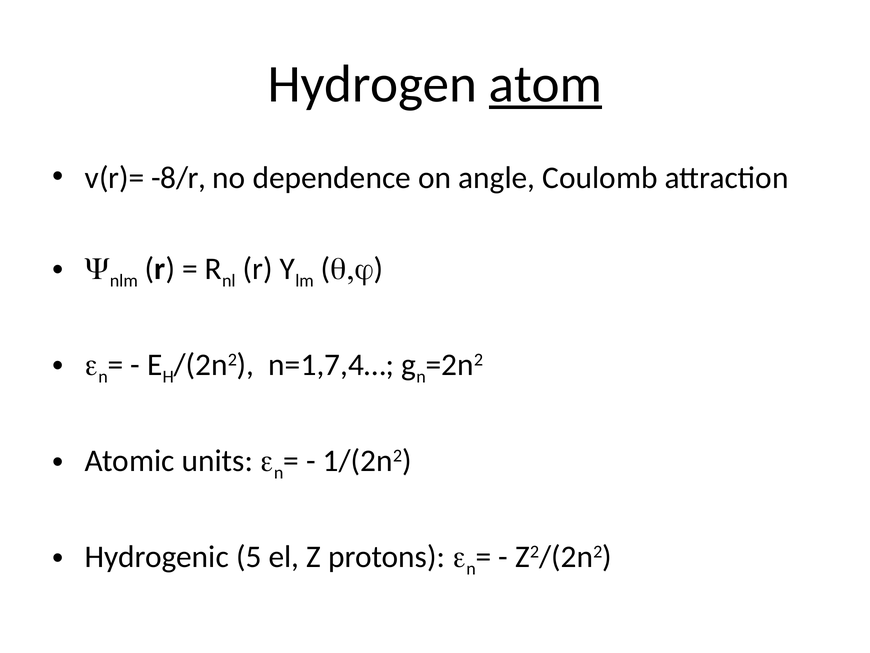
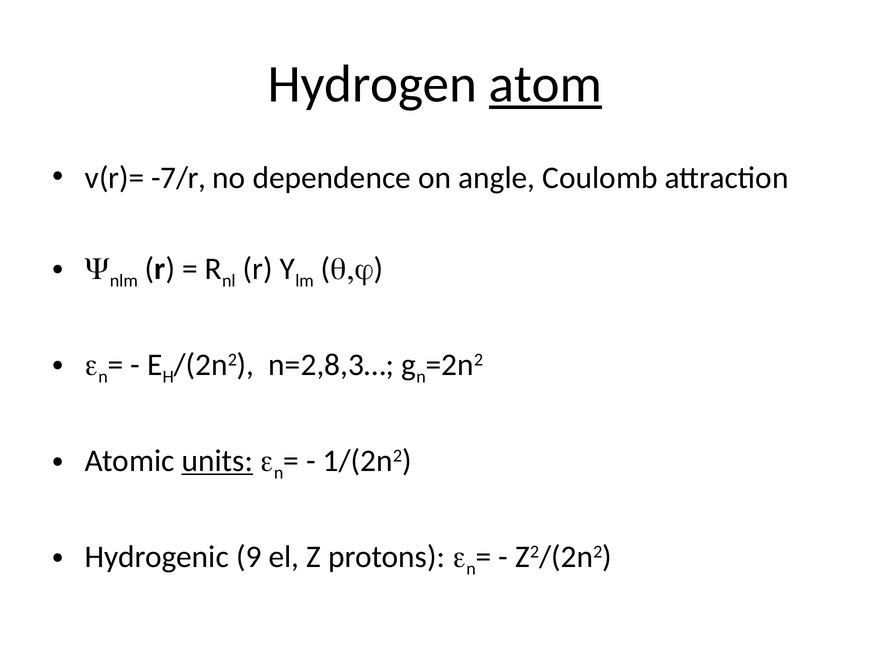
-8/r: -8/r -> -7/r (179, 178)
n=1,7,4…: n=1,7,4… -> n=2,8,3… (331, 364)
units underline: none -> present (217, 460)
5: 5 -> 9 (249, 556)
